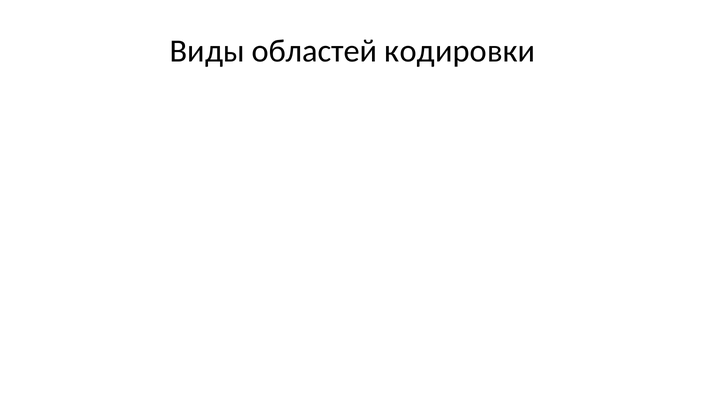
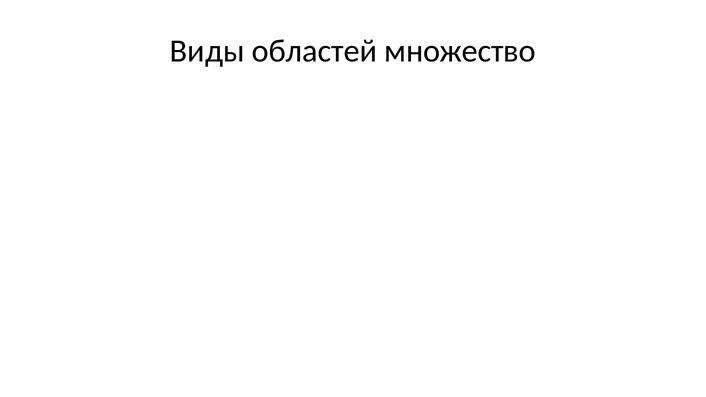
кодировки: кодировки -> множество (460, 51)
